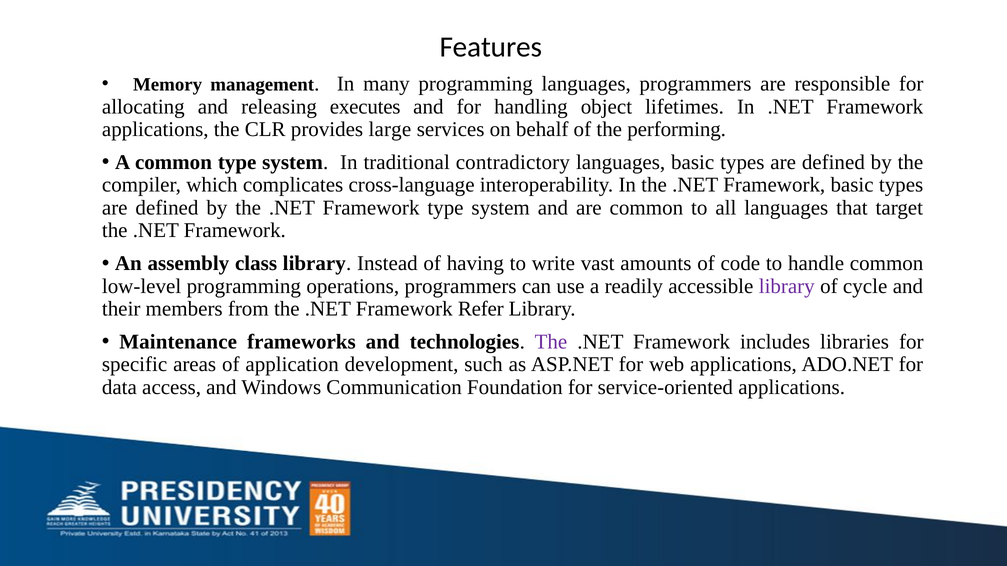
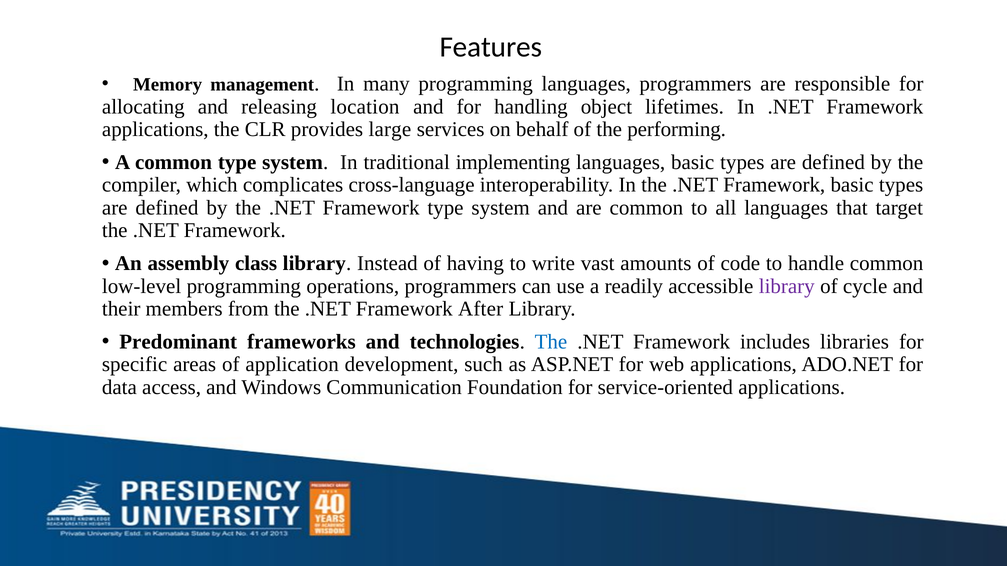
executes: executes -> location (365, 107)
contradictory: contradictory -> implementing (513, 163)
Refer: Refer -> After (481, 309)
Maintenance: Maintenance -> Predominant (178, 342)
The colour: purple -> blue (551, 342)
